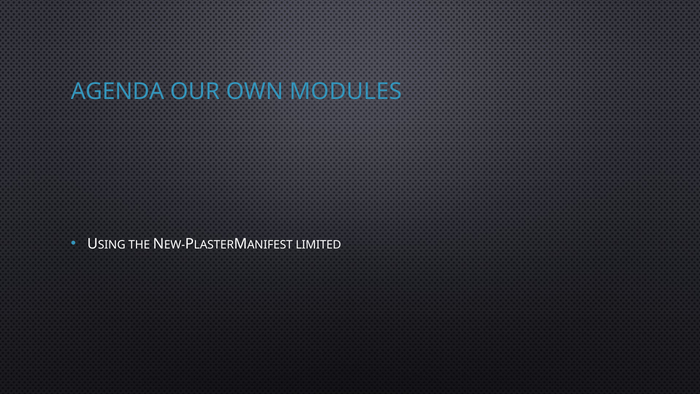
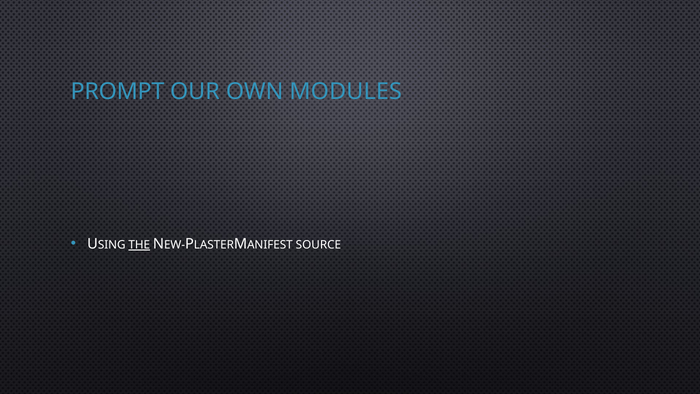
AGENDA: AGENDA -> PROMPT (117, 91)
THE underline: none -> present (139, 245)
LIMITED: LIMITED -> SOURCE (318, 245)
